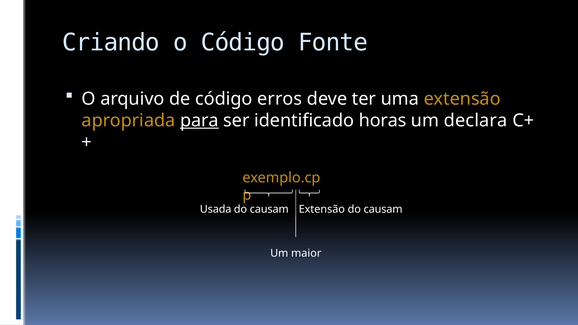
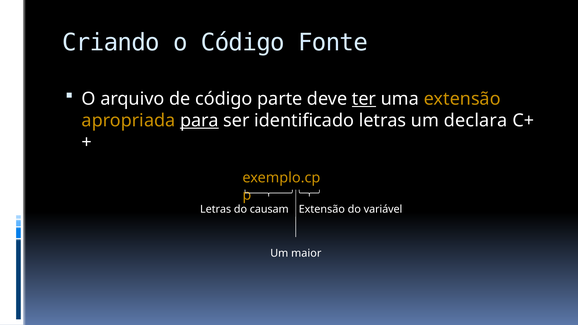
erros: erros -> parte (280, 99)
ter underline: none -> present (364, 99)
identificado horas: horas -> letras (382, 120)
Usada: Usada -> Letras (216, 209)
Extensão do causam: causam -> variável (383, 209)
